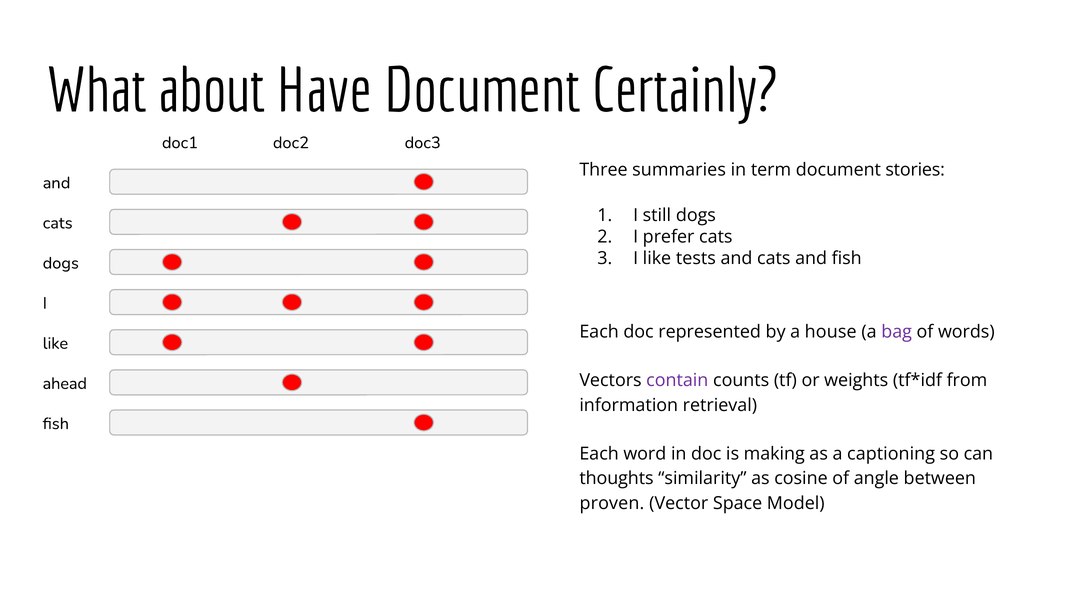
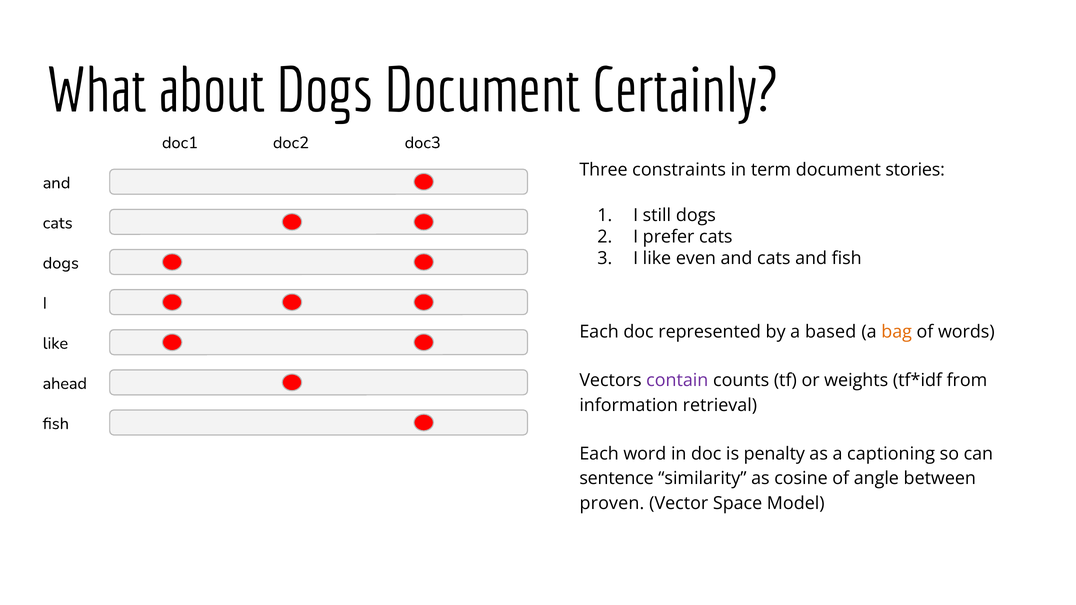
about Have: Have -> Dogs (325, 91)
summaries: summaries -> constraints (679, 170)
tests: tests -> even (696, 259)
house: house -> based (831, 332)
bag colour: purple -> orange (897, 332)
making: making -> penalty (774, 454)
thoughts: thoughts -> sentence (617, 479)
